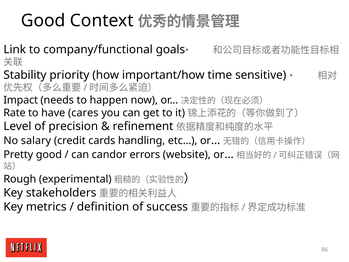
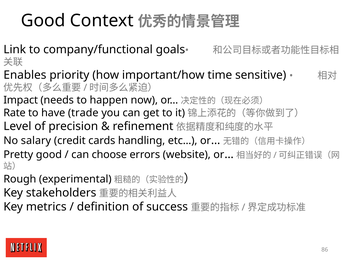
Stability: Stability -> Enables (25, 75)
cares: cares -> trade (83, 113)
candor: candor -> choose (109, 154)
